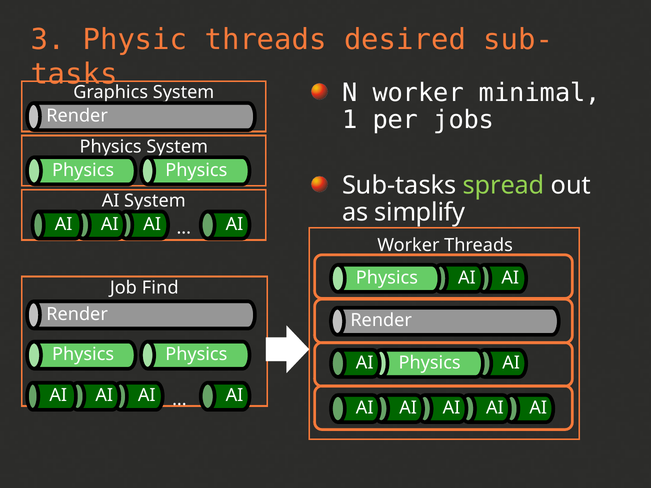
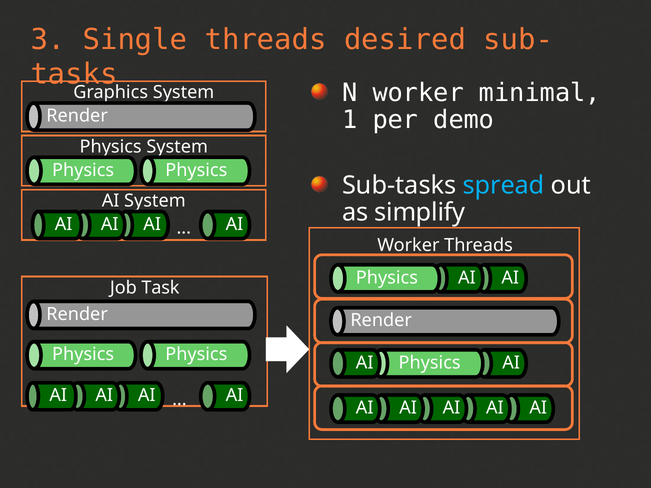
Physic: Physic -> Single (135, 40)
jobs: jobs -> demo (464, 120)
spread colour: light green -> light blue (504, 185)
Find: Find -> Task (160, 288)
